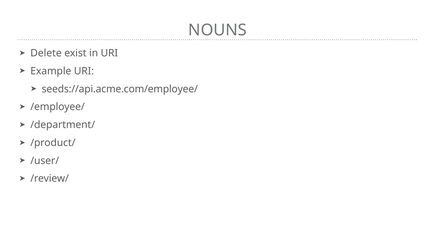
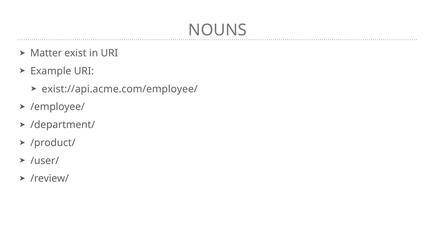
Delete: Delete -> Matter (46, 53)
seeds://api.acme.com/employee/: seeds://api.acme.com/employee/ -> exist://api.acme.com/employee/ (120, 89)
